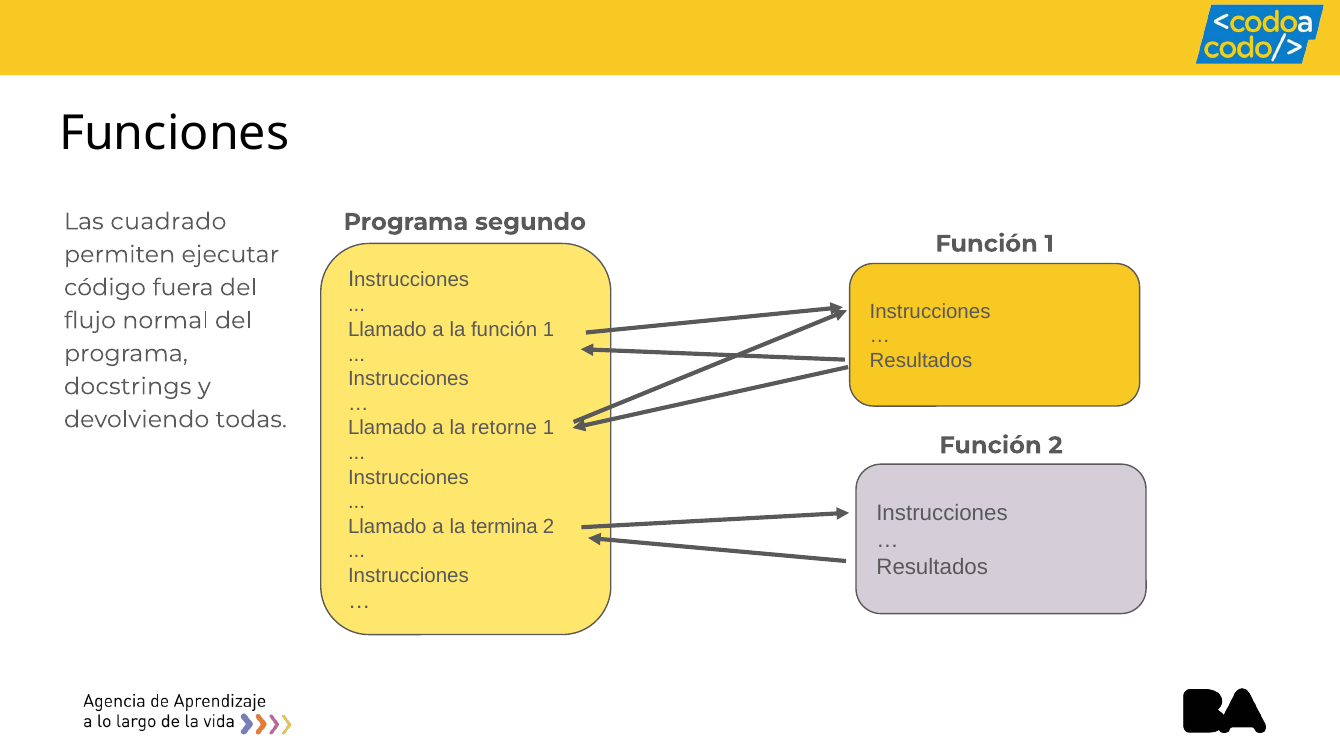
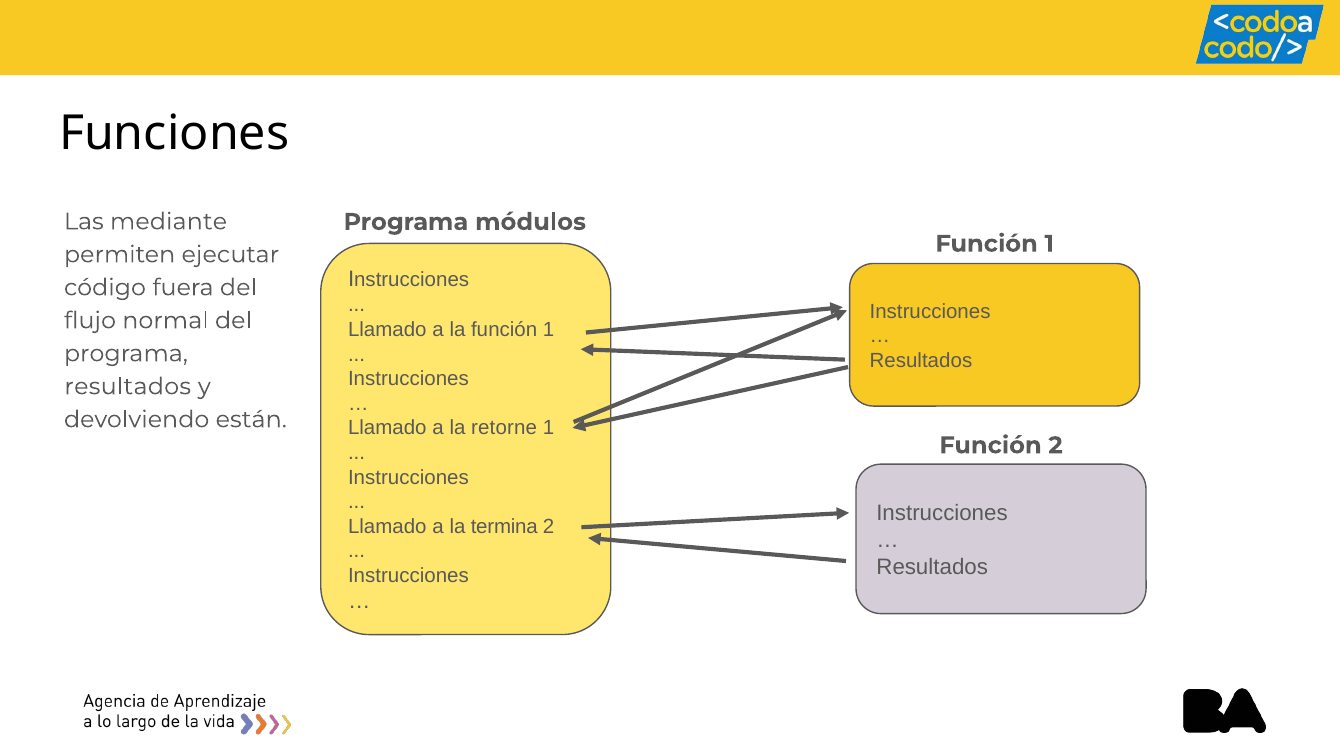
cuadrado: cuadrado -> mediante (168, 221)
segundo: segundo -> módulos (531, 222)
docstrings: docstrings -> resultados (128, 386)
todas: todas -> están (251, 419)
